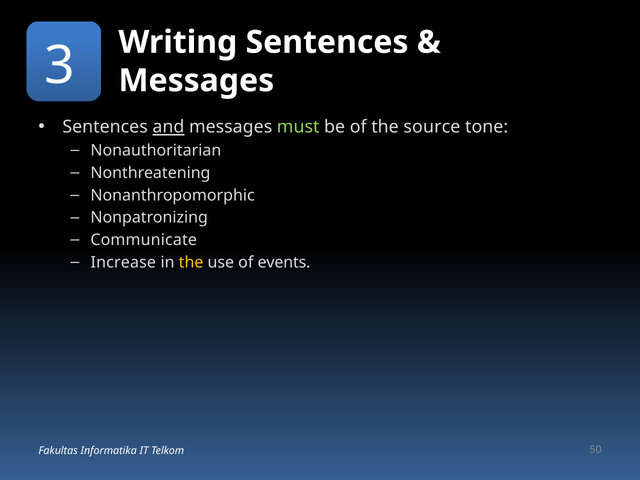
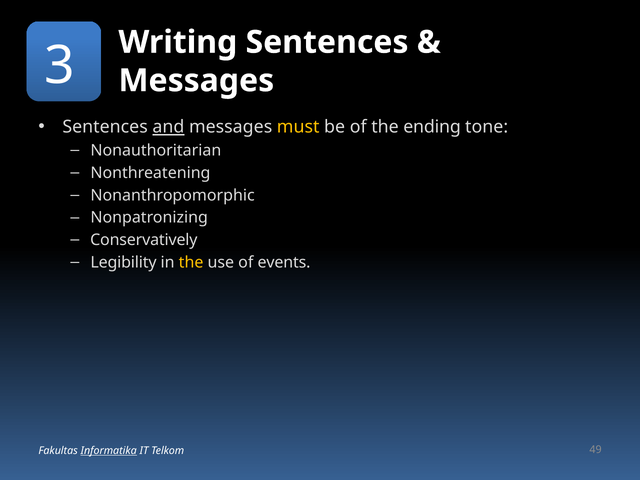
must colour: light green -> yellow (298, 127)
source: source -> ending (432, 127)
Communicate: Communicate -> Conservatively (144, 240)
Increase: Increase -> Legibility (123, 262)
Informatika underline: none -> present (109, 451)
50: 50 -> 49 (596, 450)
